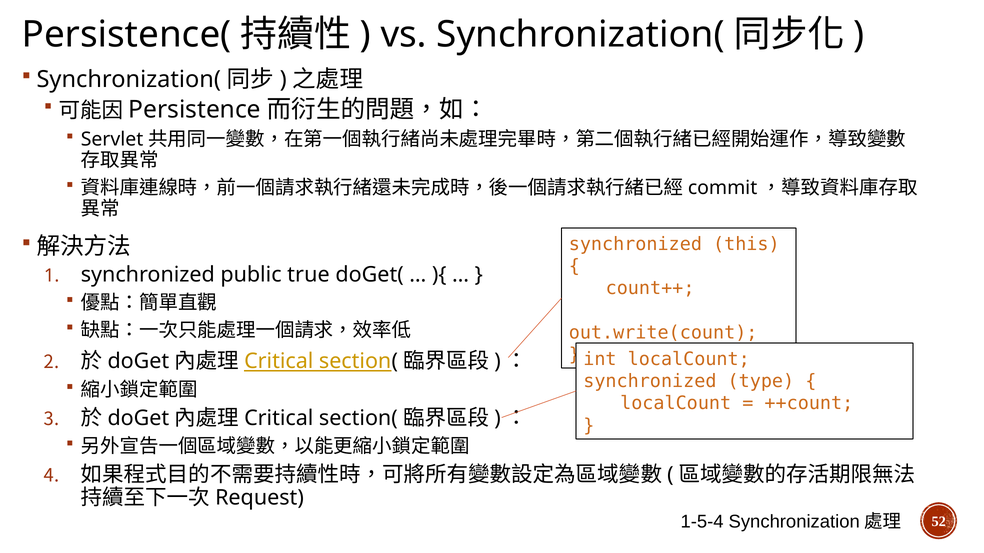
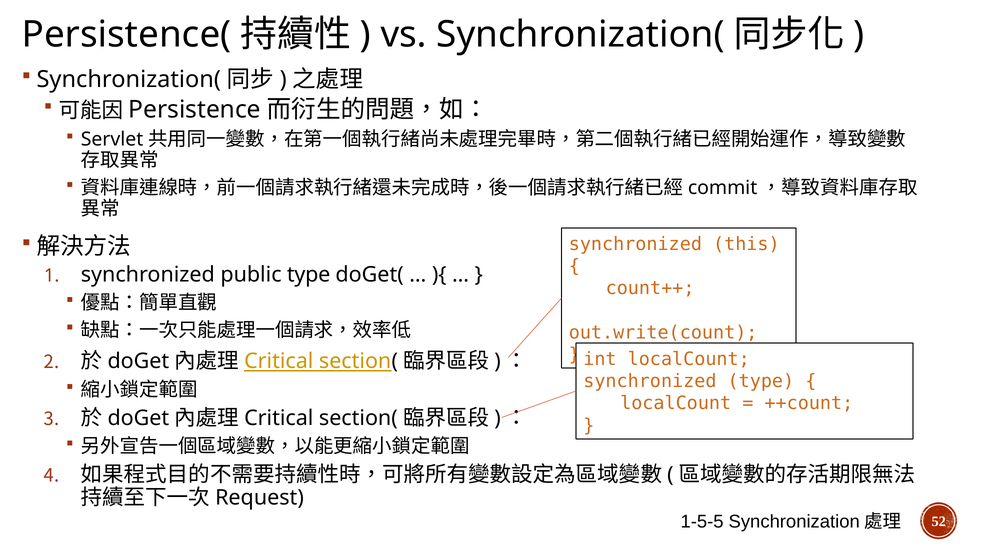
public true: true -> type (309, 275)
1-5-4: 1-5-4 -> 1-5-5 (702, 522)
